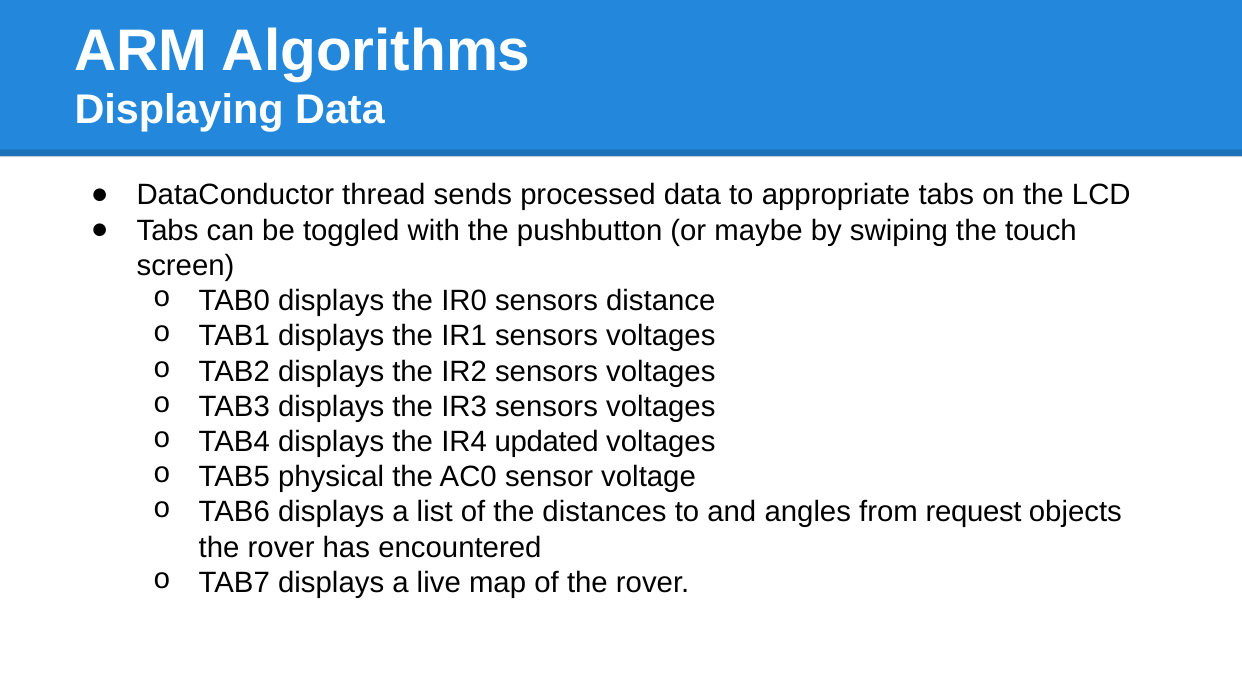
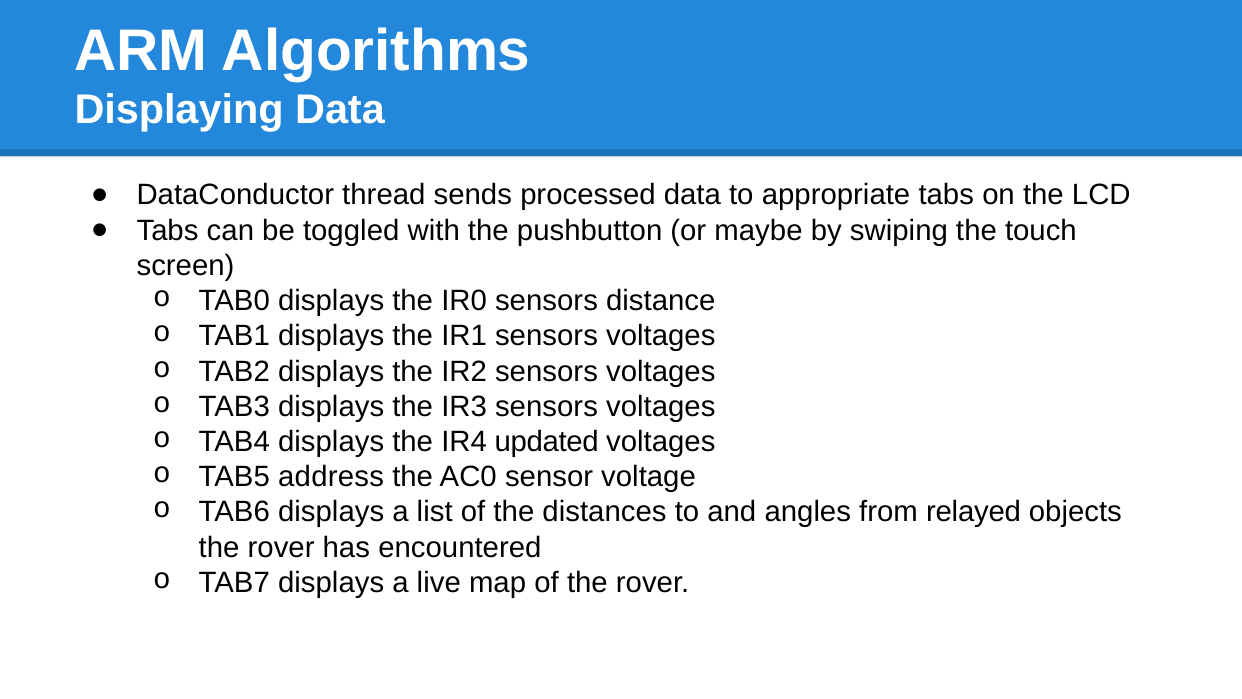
physical: physical -> address (331, 477)
request: request -> relayed (974, 512)
